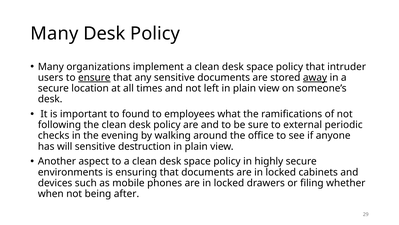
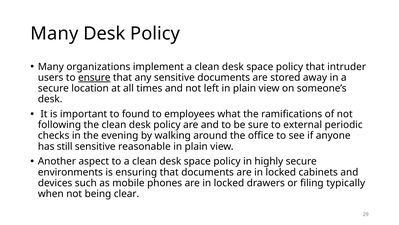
away underline: present -> none (315, 77)
will: will -> still (65, 146)
destruction: destruction -> reasonable (144, 146)
whether: whether -> typically (346, 183)
after: after -> clear (127, 193)
